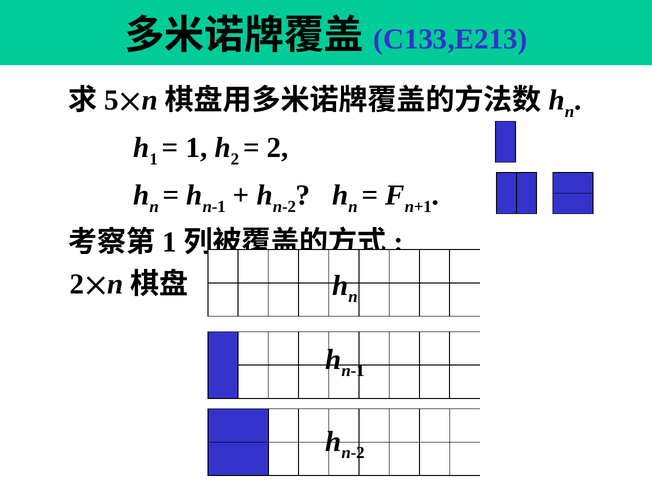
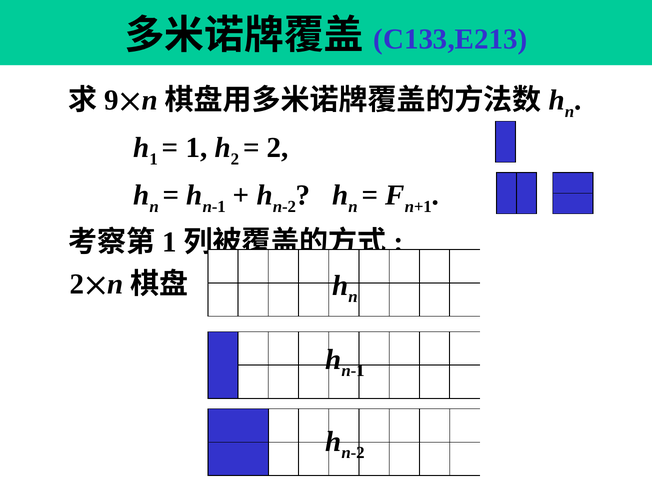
5: 5 -> 9 (111, 100)
